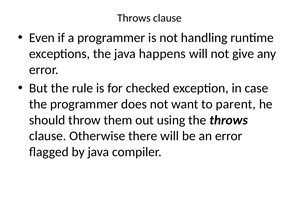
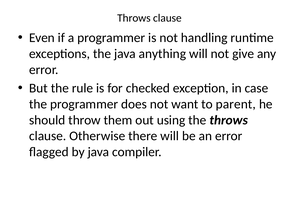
happens: happens -> anything (162, 54)
